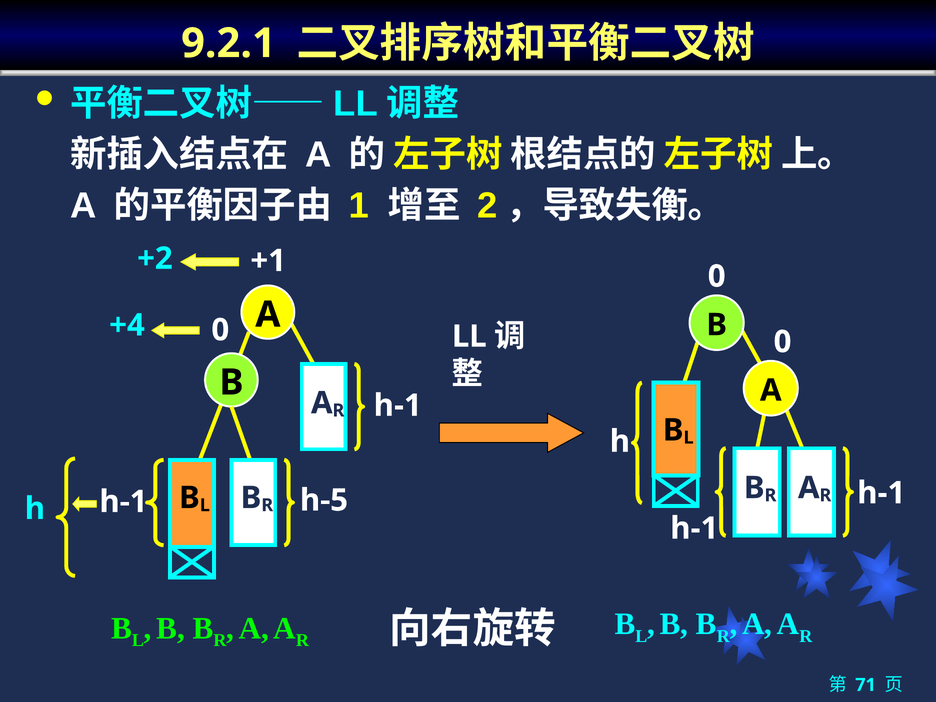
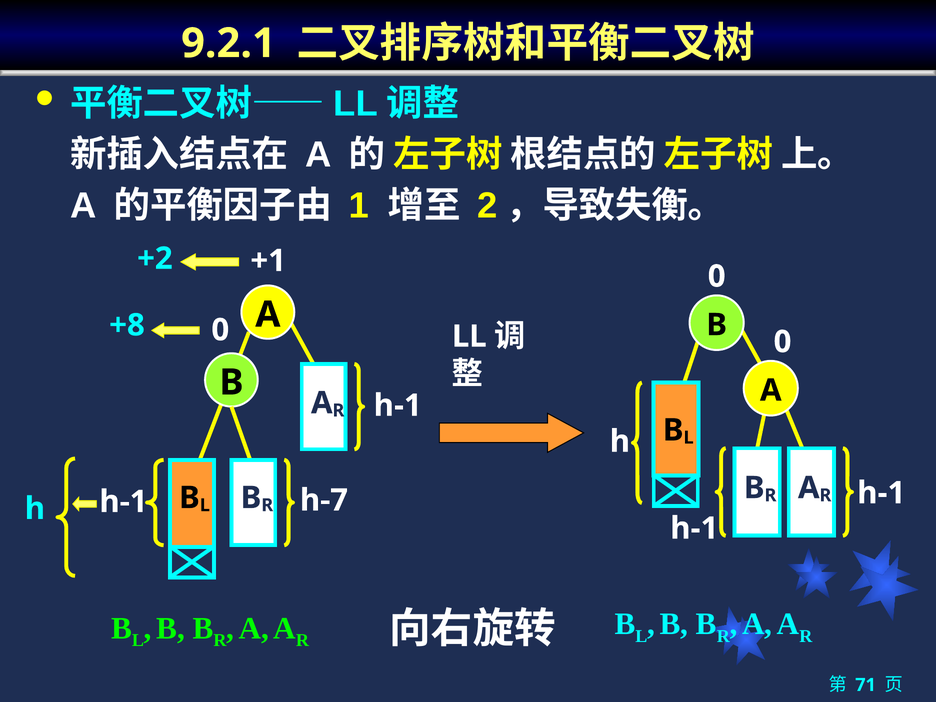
+4: +4 -> +8 (127, 325)
h-5: h-5 -> h-7 (324, 500)
